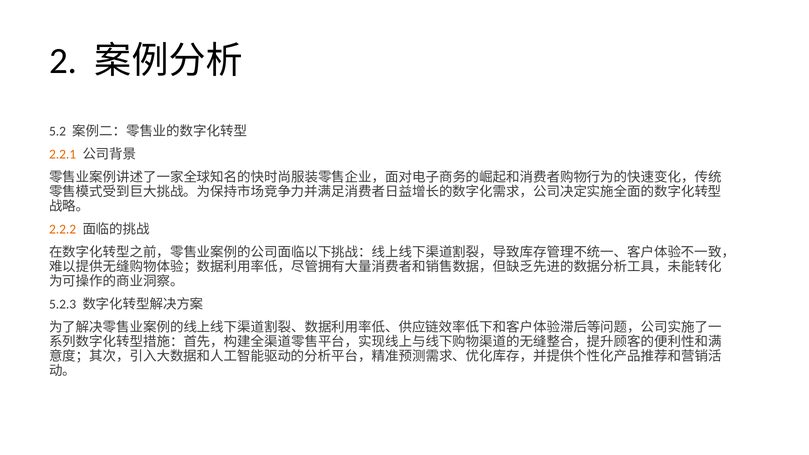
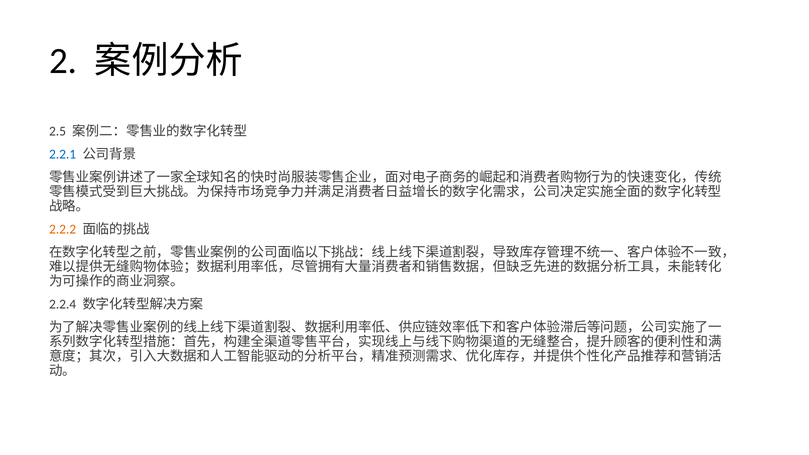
5.2: 5.2 -> 2.5 (58, 131)
2.2.1 colour: orange -> blue (63, 154)
5.2.3: 5.2.3 -> 2.2.4 (63, 304)
